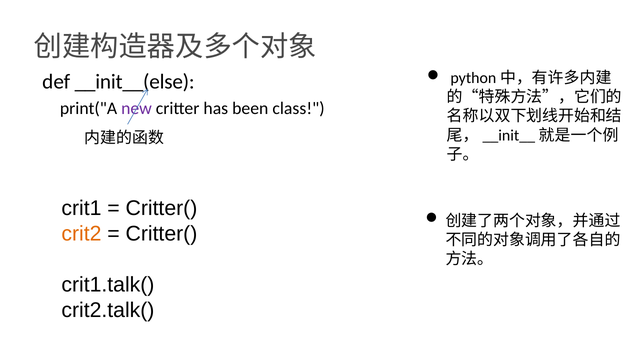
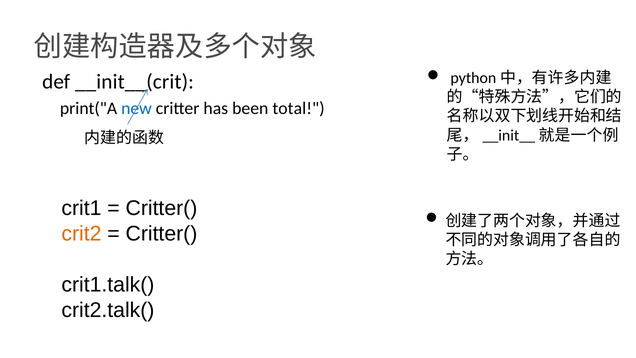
__init__(else: __init__(else -> __init__(crit (134, 82)
new colour: purple -> blue (136, 108)
class: class -> total (299, 108)
